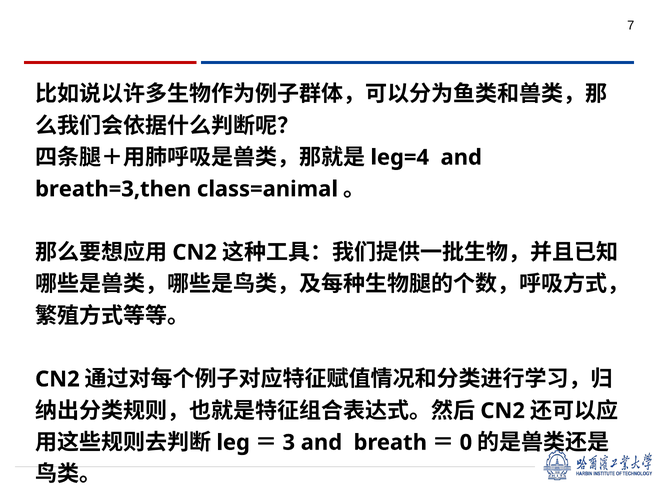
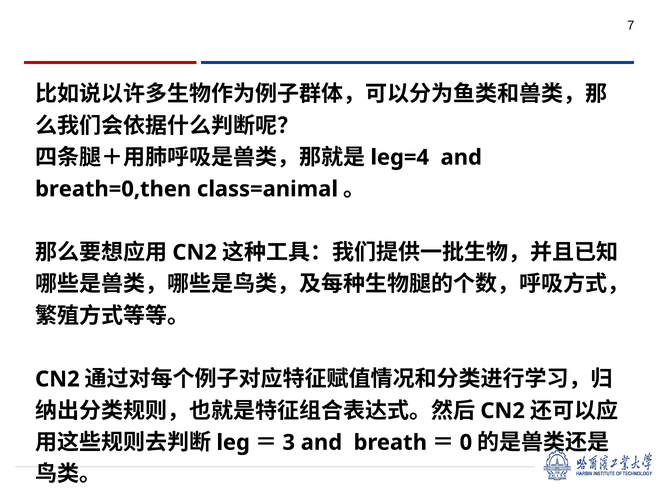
breath=3,then: breath=3,then -> breath=0,then (113, 189)
